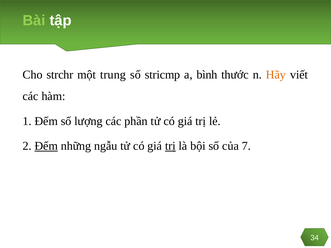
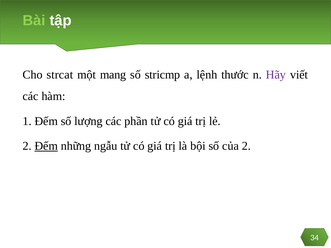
strchr: strchr -> strcat (60, 75)
trung: trung -> mang (113, 75)
bình: bình -> lệnh (207, 75)
Hãy colour: orange -> purple (276, 75)
trị underline: present -> none (170, 146)
của 7: 7 -> 2 (246, 146)
